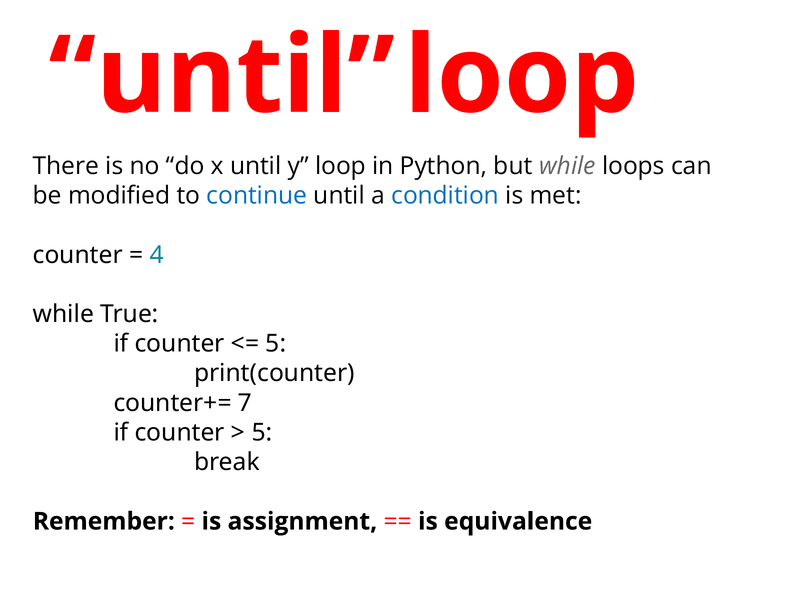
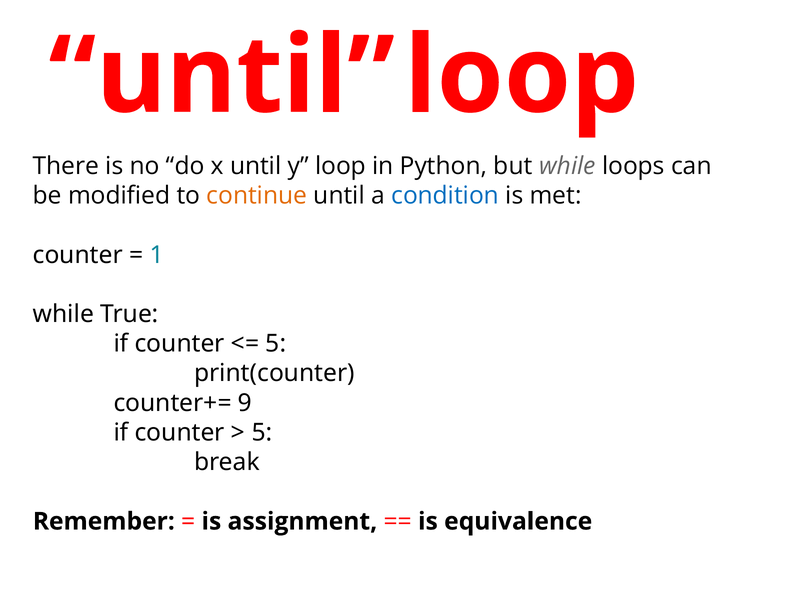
continue colour: blue -> orange (257, 195)
4: 4 -> 1 (157, 255)
7: 7 -> 9 (245, 402)
